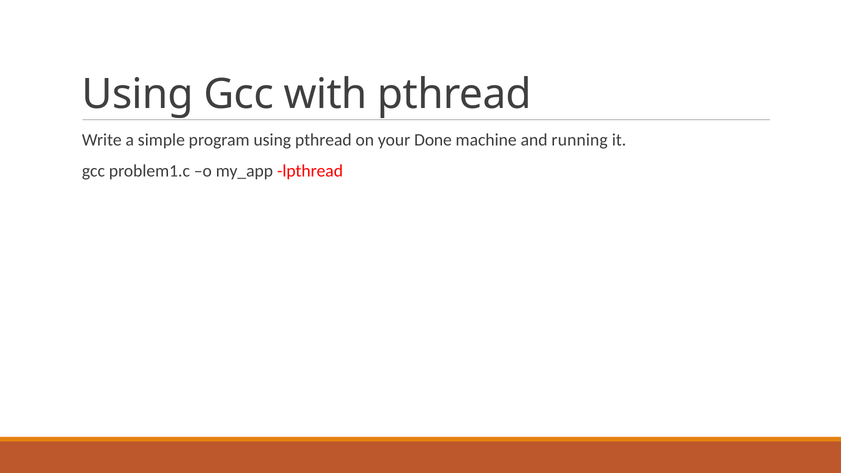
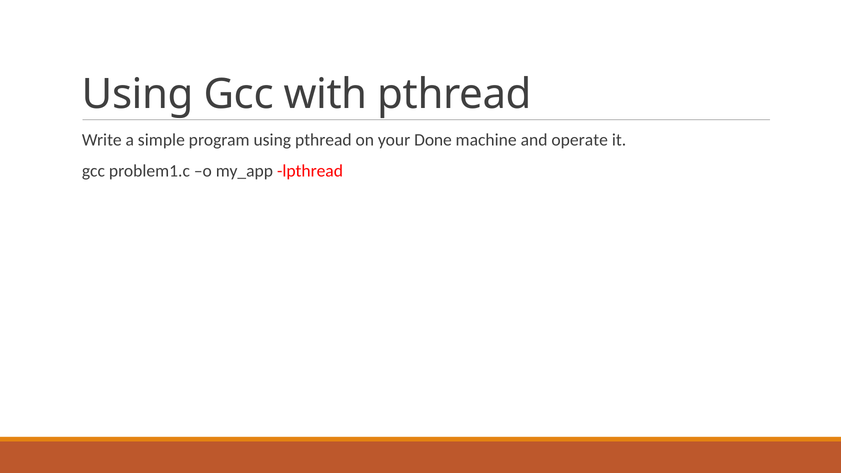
running: running -> operate (580, 140)
